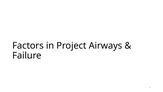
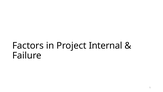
Airways: Airways -> Internal (106, 45)
